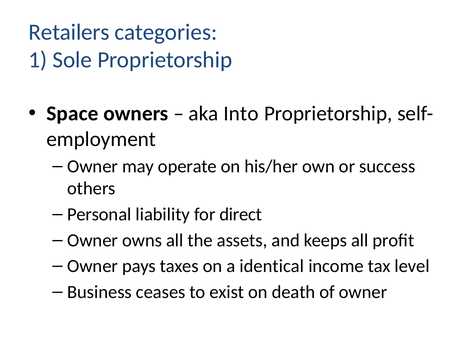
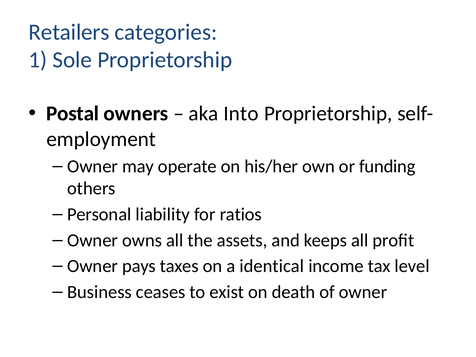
Space: Space -> Postal (73, 114)
success: success -> funding (387, 166)
direct: direct -> ratios (241, 214)
